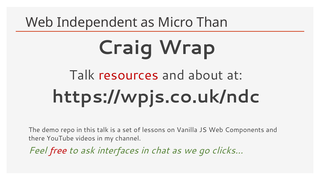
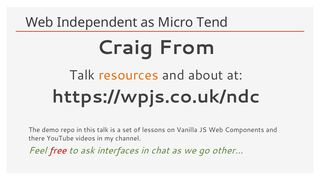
Than: Than -> Tend (212, 23)
Wrap: Wrap -> From (187, 48)
resources colour: red -> orange (129, 75)
clicks…: clicks… -> other… (228, 151)
